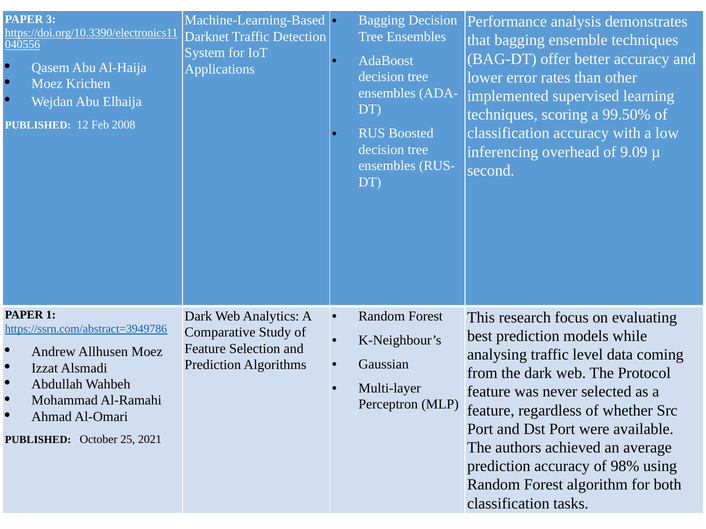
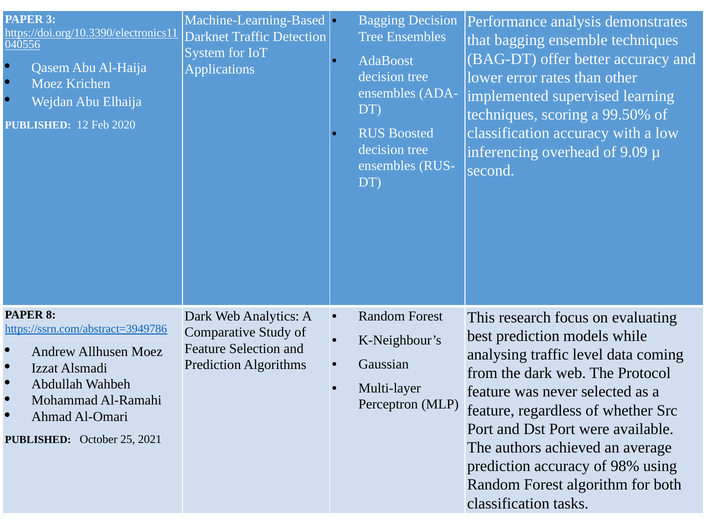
2008: 2008 -> 2020 (124, 125)
1: 1 -> 8 (51, 315)
